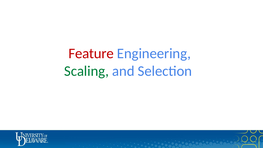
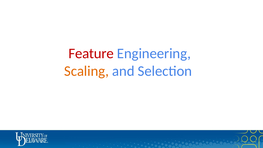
Scaling colour: green -> orange (86, 71)
